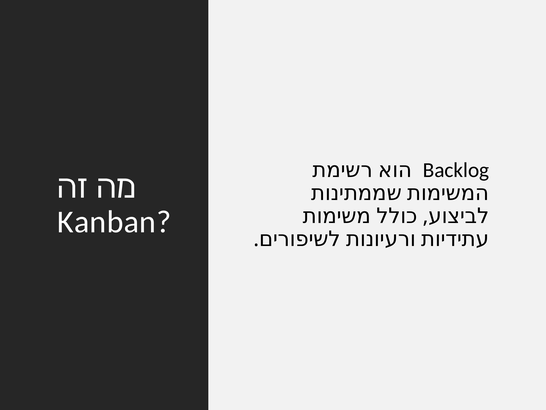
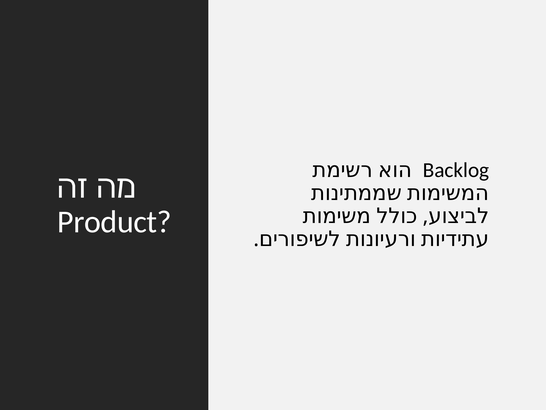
Kanban: Kanban -> Product (114, 222)
